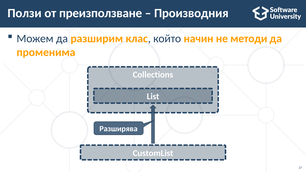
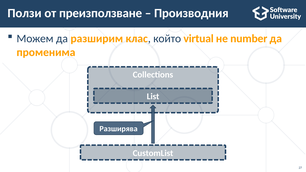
начин: начин -> virtual (199, 39)
методи: методи -> number (249, 39)
